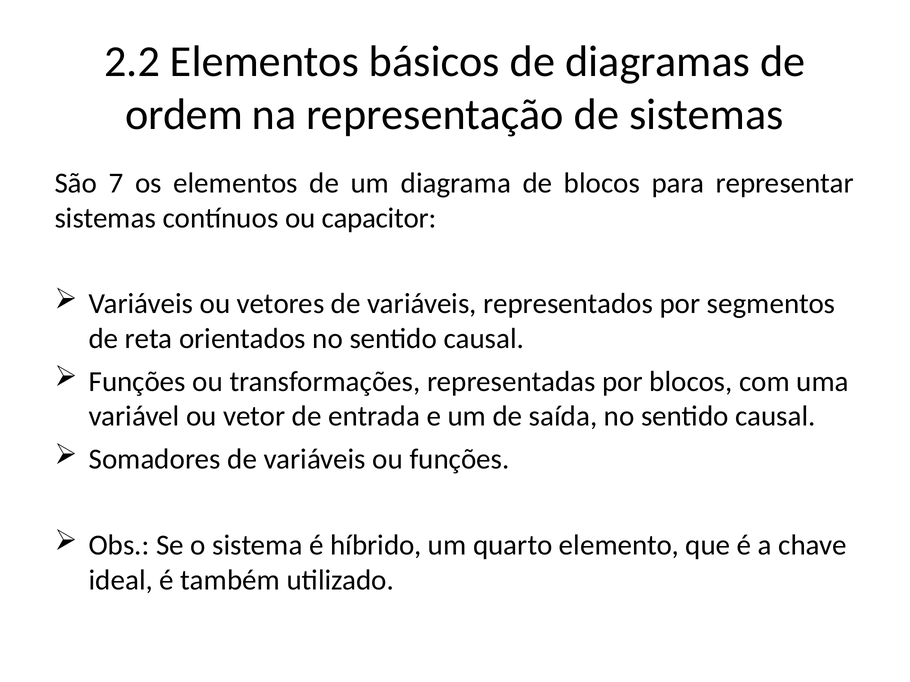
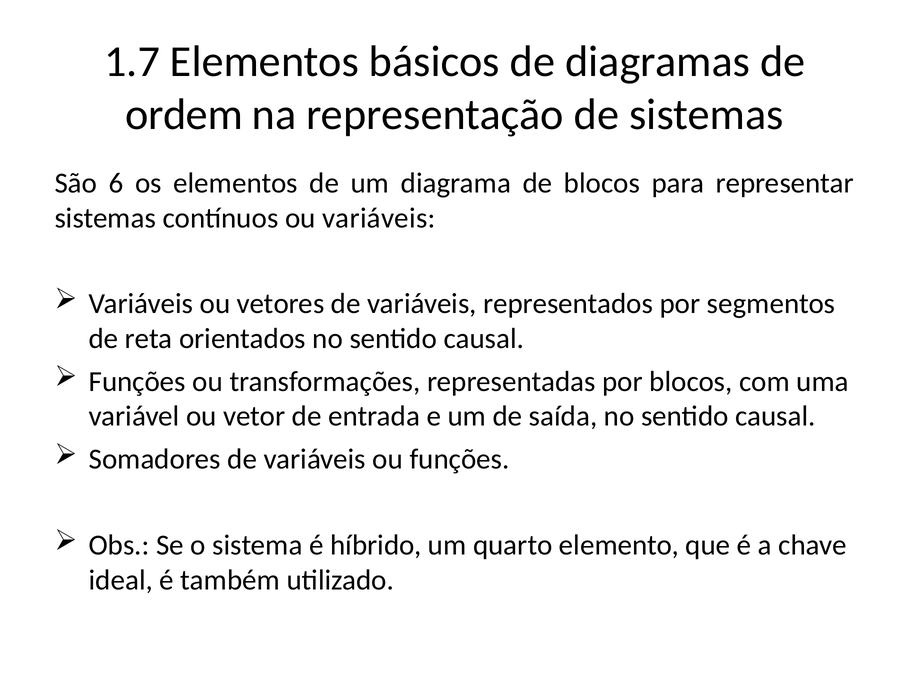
2.2: 2.2 -> 1.7 (132, 61)
7: 7 -> 6 (116, 183)
ou capacitor: capacitor -> variáveis (379, 218)
